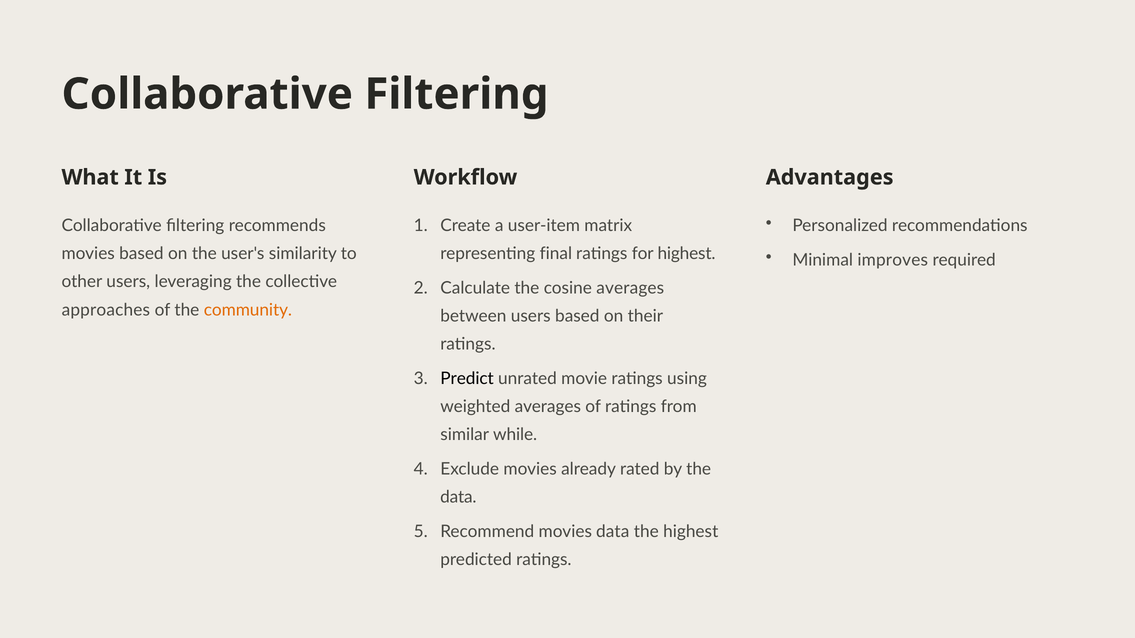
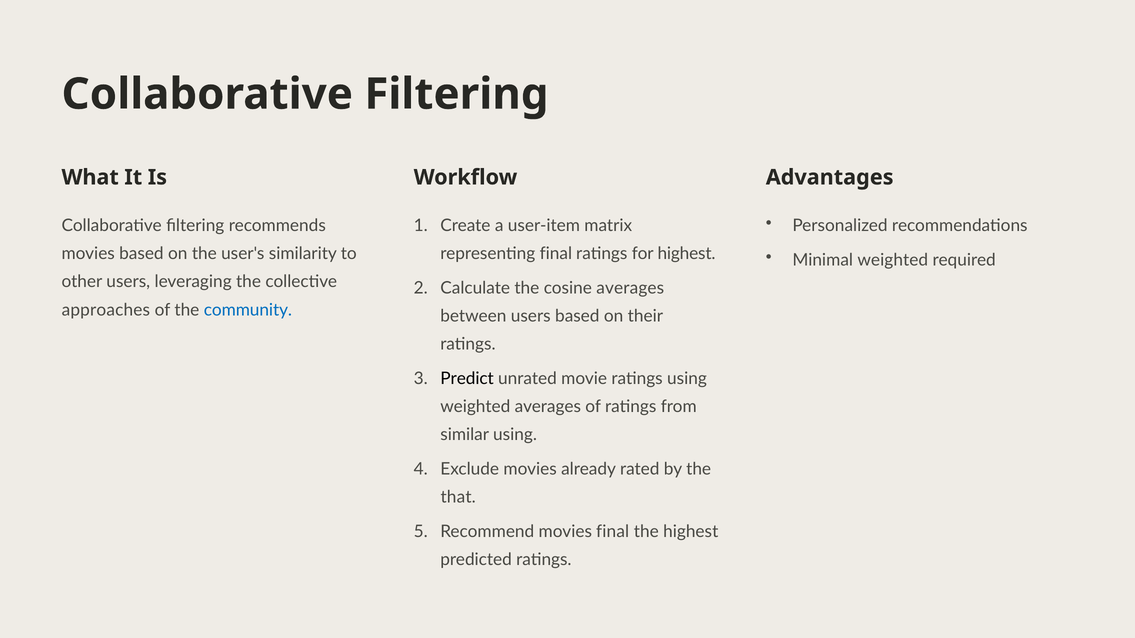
Minimal improves: improves -> weighted (893, 260)
community colour: orange -> blue (248, 310)
similar while: while -> using (515, 435)
data: data -> that (458, 498)
movies data: data -> final (613, 532)
